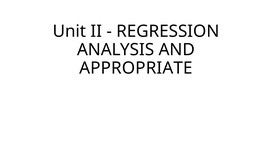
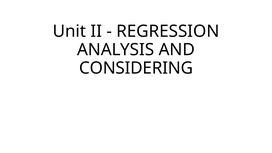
APPROPRIATE: APPROPRIATE -> CONSIDERING (136, 68)
